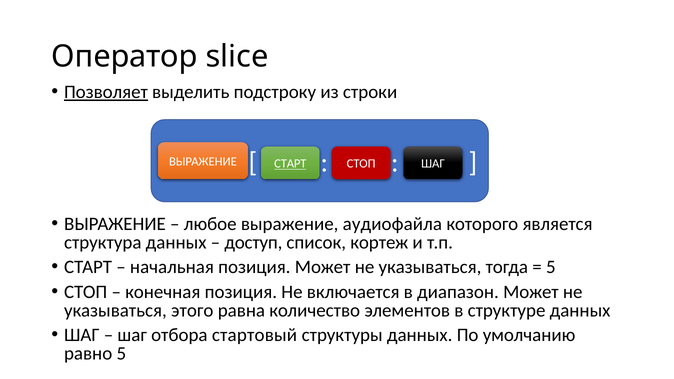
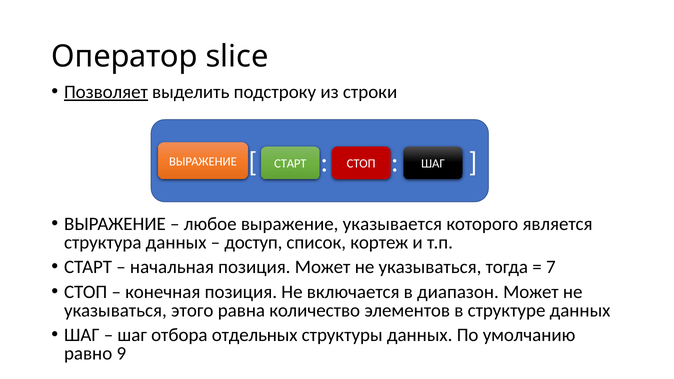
СТАРТ underline: present -> none (290, 164)
аудиофайла: аудиофайла -> указывается (392, 224)
5: 5 -> 7 (551, 267)
стартовый: стартовый -> отдельных (255, 335)
равно 5: 5 -> 9 (121, 354)
